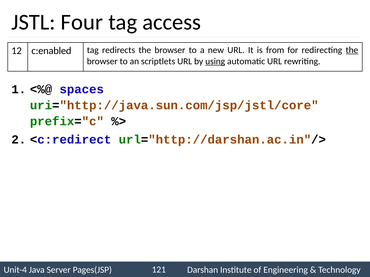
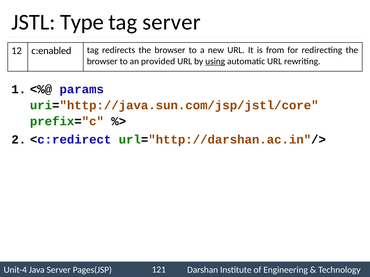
Four: Four -> Type (82, 22)
tag access: access -> server (171, 22)
the underline: present -> none (352, 50)
scriptlets: scriptlets -> provided (158, 61)
spaces: spaces -> params (82, 90)
